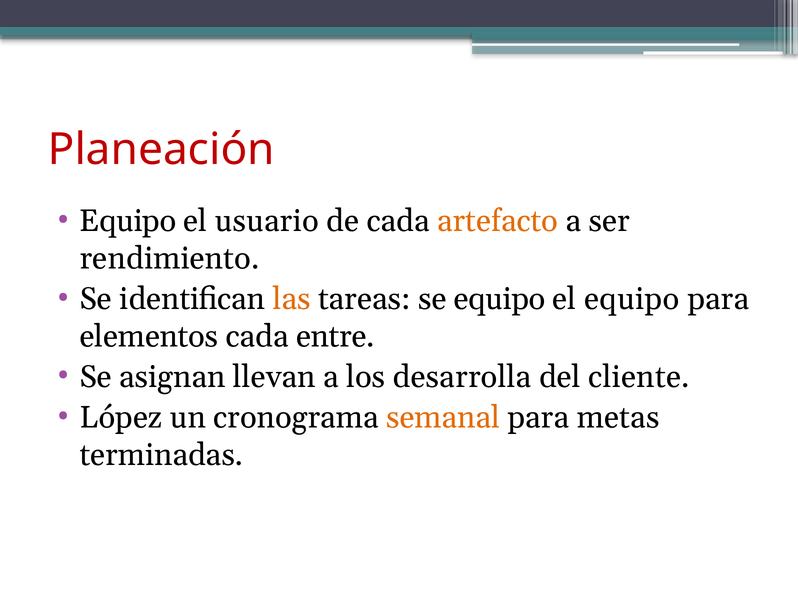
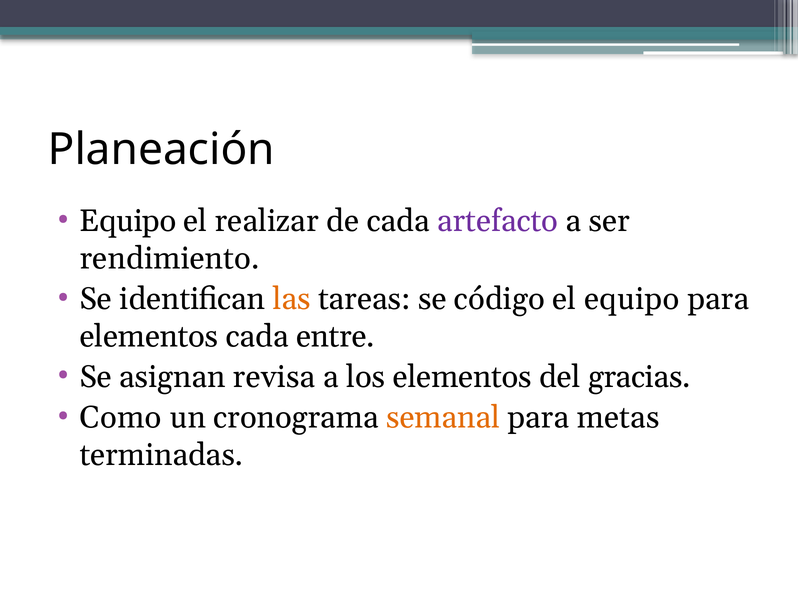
Planeación colour: red -> black (161, 149)
usuario: usuario -> realizar (267, 221)
artefacto colour: orange -> purple (498, 221)
se equipo: equipo -> código (499, 299)
llevan: llevan -> revisa (274, 377)
los desarrolla: desarrolla -> elementos (462, 377)
cliente: cliente -> gracias (639, 377)
López: López -> Como (121, 417)
